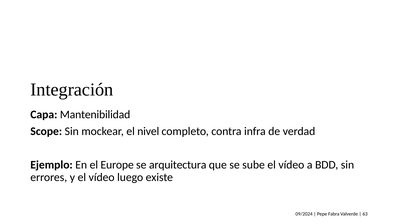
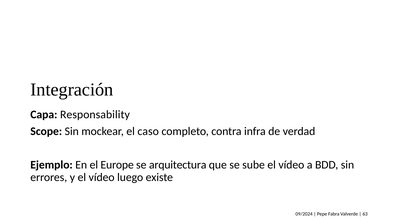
Mantenibilidad: Mantenibilidad -> Responsability (95, 115)
nivel: nivel -> caso (148, 131)
